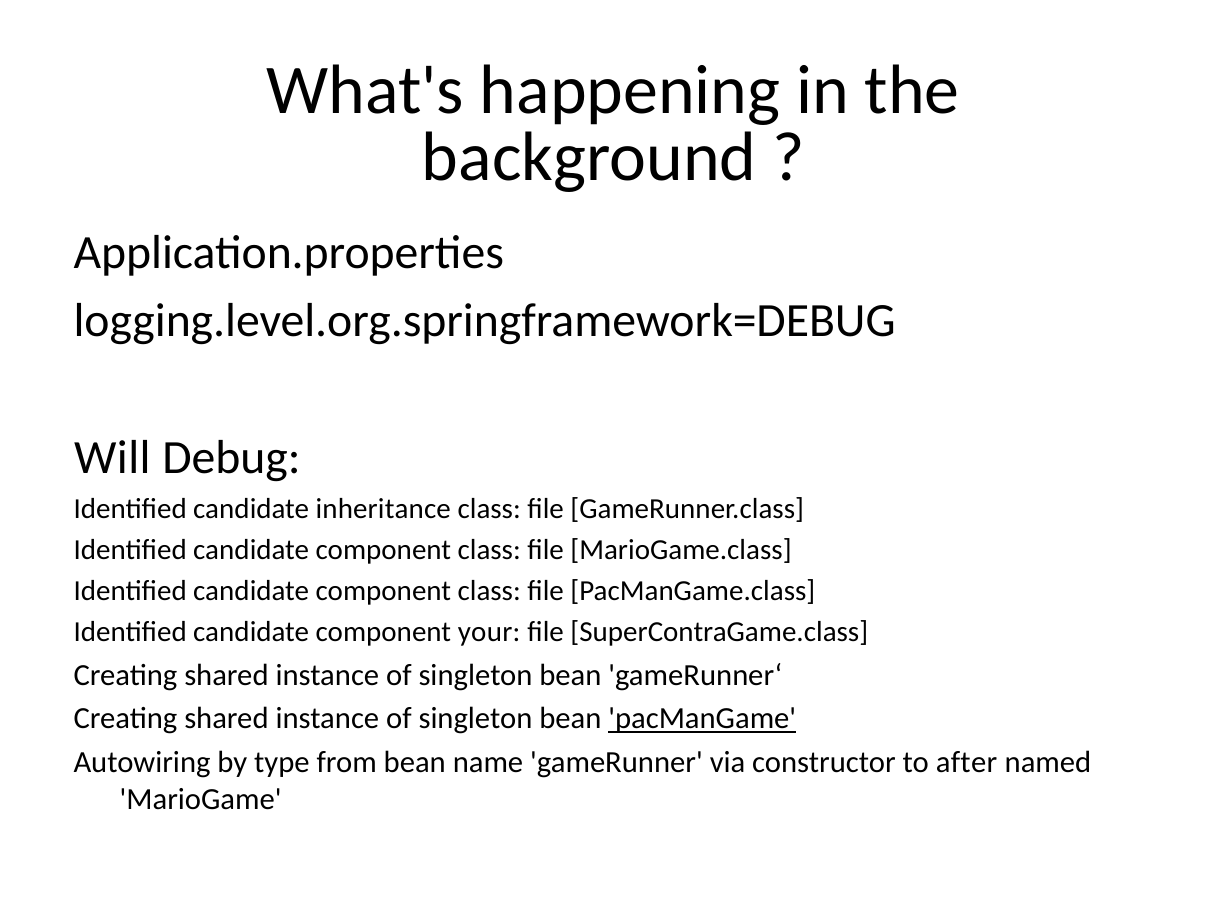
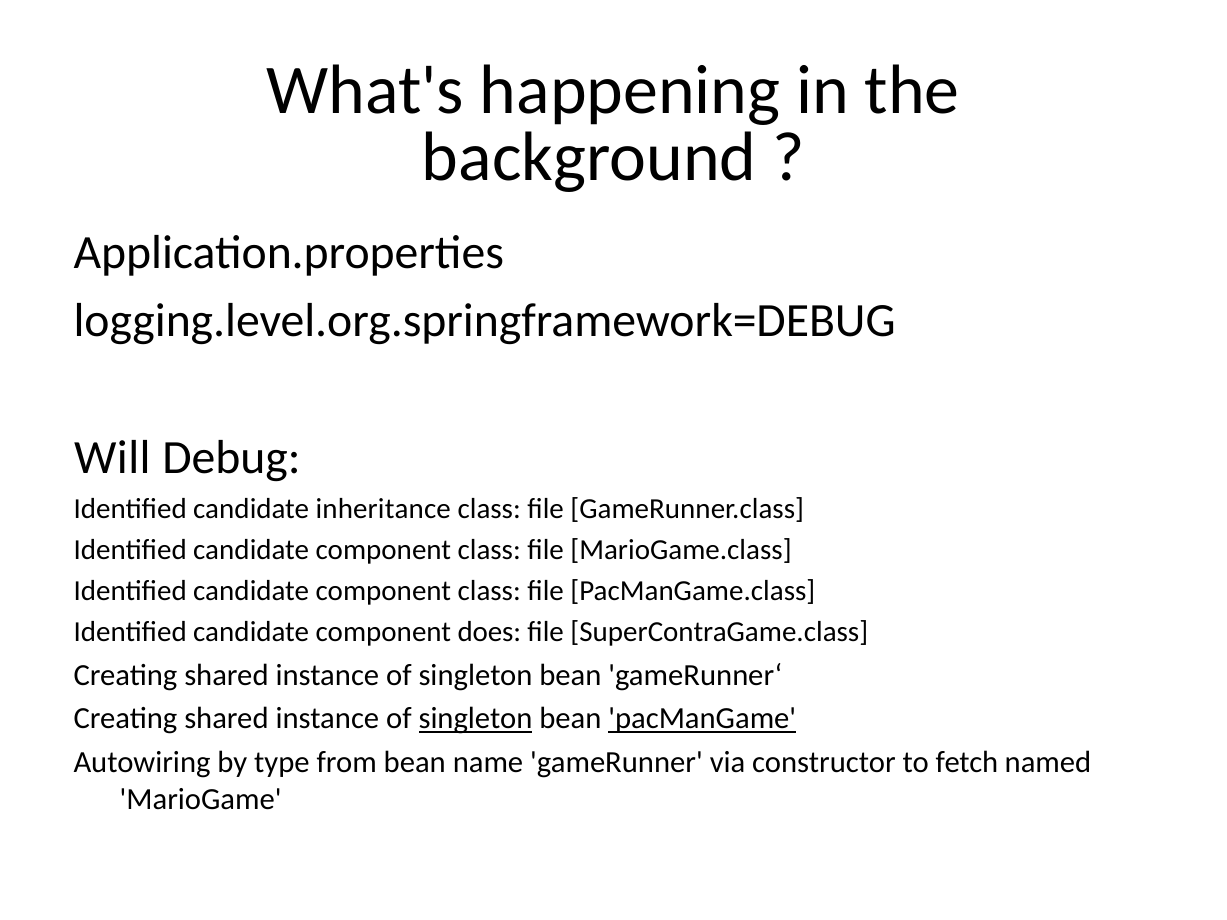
your: your -> does (489, 632)
singleton underline: none -> present (476, 719)
after: after -> fetch (967, 762)
